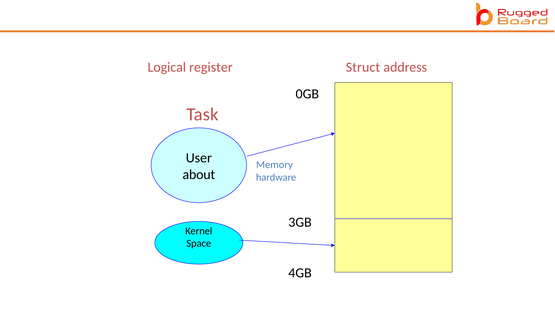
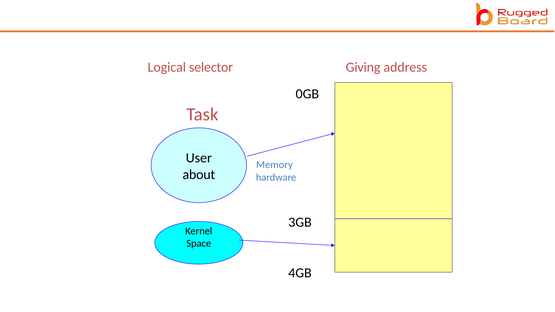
register: register -> selector (211, 67)
Struct: Struct -> Giving (363, 67)
